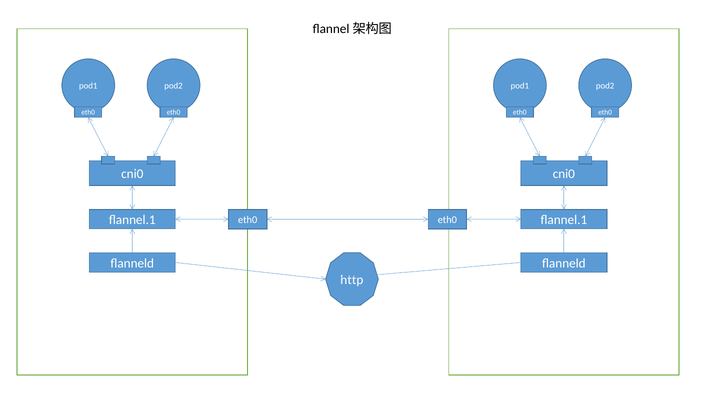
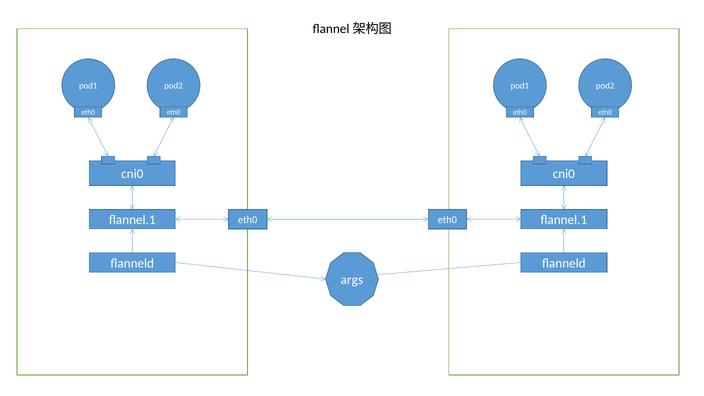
http: http -> args (352, 280)
